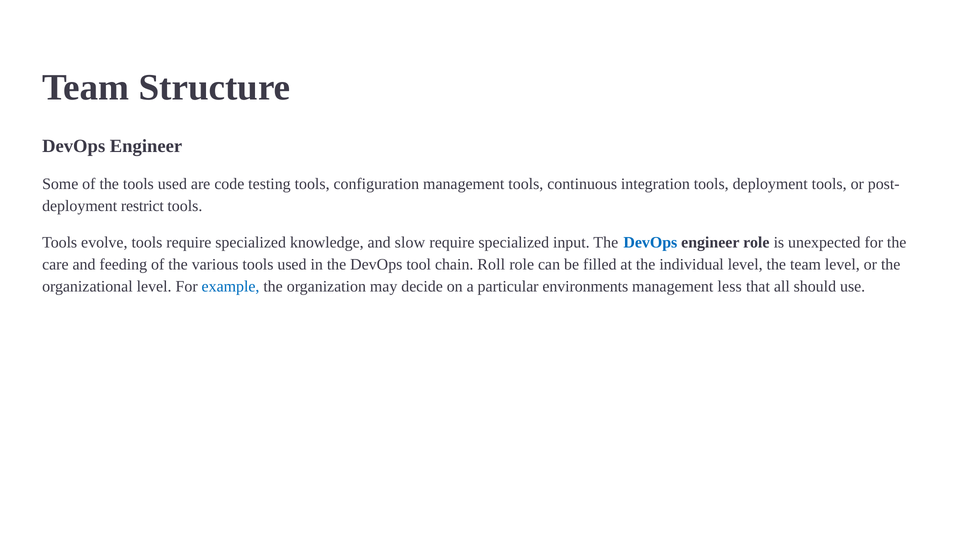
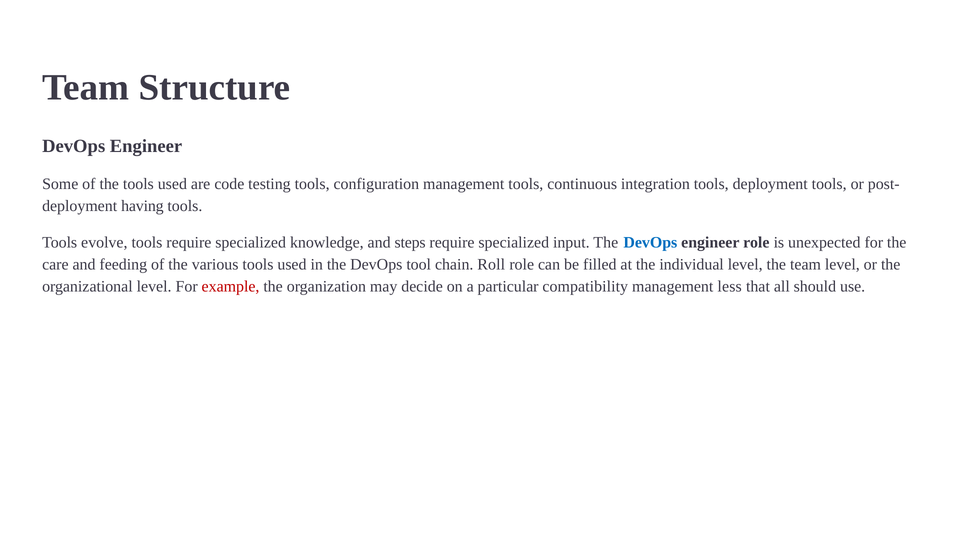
restrict: restrict -> having (142, 206)
slow: slow -> steps (410, 242)
example colour: blue -> red (231, 286)
environments: environments -> compatibility (585, 286)
